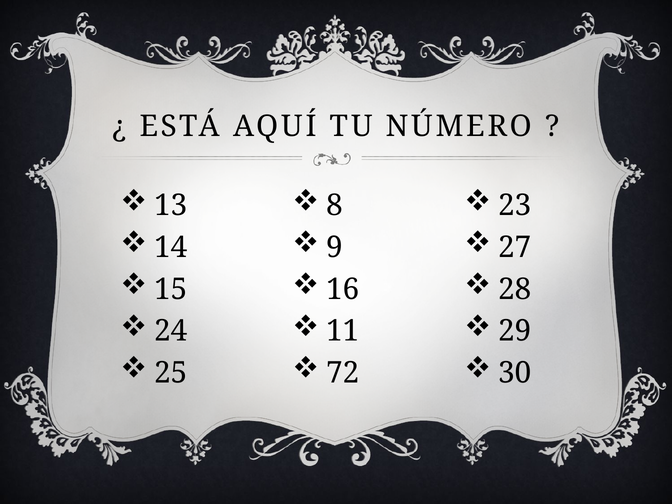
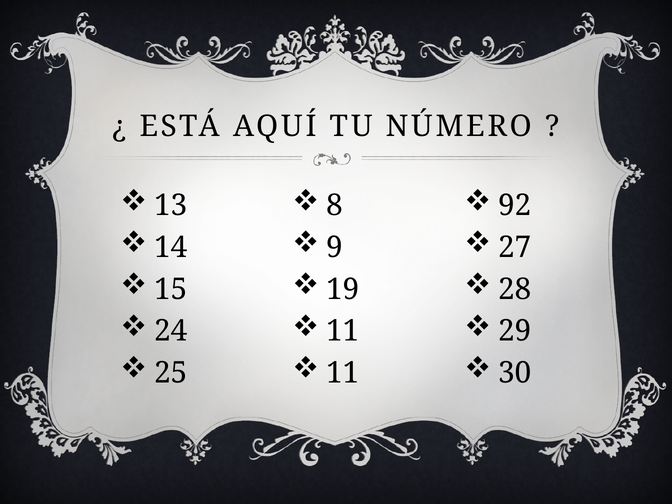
23: 23 -> 92 (515, 206)
16: 16 -> 19 (343, 289)
72: 72 -> 11 (343, 373)
